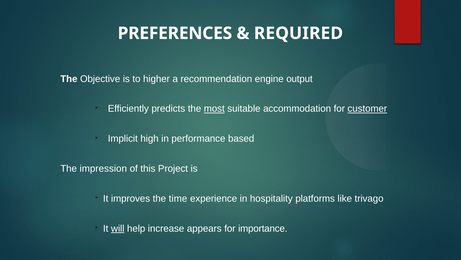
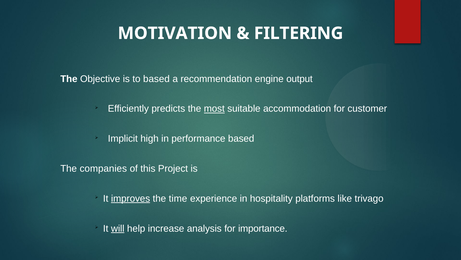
PREFERENCES: PREFERENCES -> MOTIVATION (175, 33)
REQUIRED: REQUIRED -> FILTERING (299, 33)
to higher: higher -> based (156, 79)
customer underline: present -> none (367, 108)
impression: impression -> companies (103, 168)
improves underline: none -> present (131, 198)
appears: appears -> analysis (204, 228)
